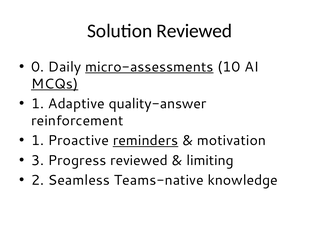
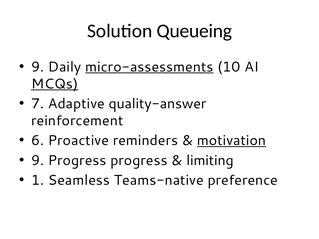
Solution Reviewed: Reviewed -> Queueing (194, 31)
0: 0 -> 9 (38, 67)
1: 1 -> 7 (38, 104)
1: 1 -> 6 (38, 141)
reminders underline: present -> none (145, 141)
motivation underline: none -> present (232, 141)
3: 3 -> 9 (38, 161)
Progress reviewed: reviewed -> progress (139, 161)
2: 2 -> 1 (38, 180)
knowledge: knowledge -> preference (243, 180)
